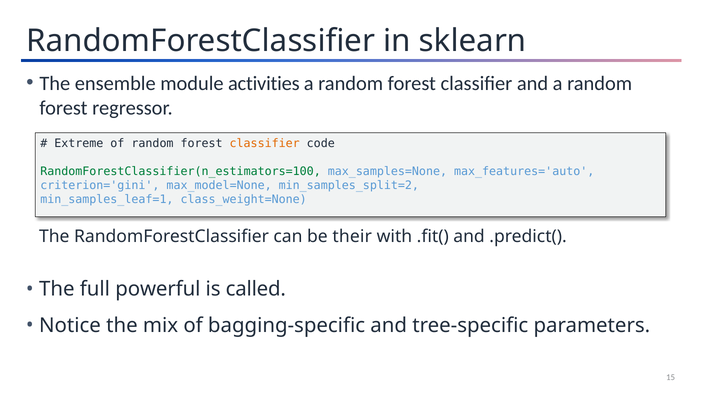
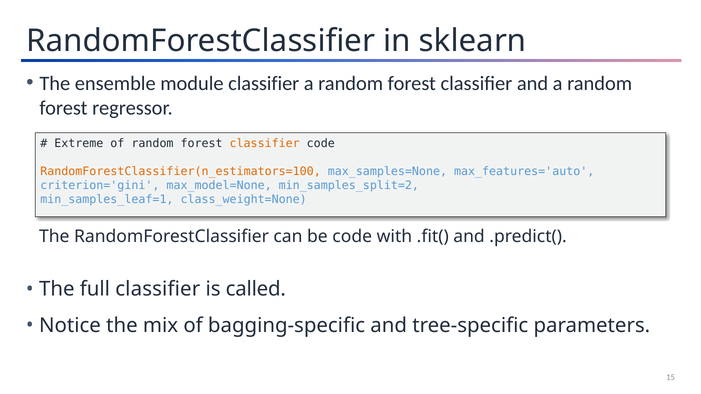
module activities: activities -> classifier (264, 83)
RandomForestClassifier(n_estimators=100 colour: green -> orange (181, 172)
be their: their -> code (352, 236)
full powerful: powerful -> classifier (158, 289)
